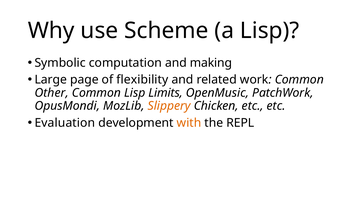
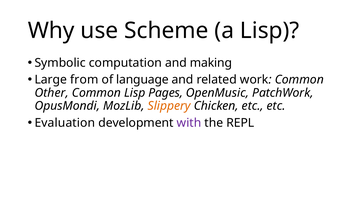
page: page -> from (84, 80)
flexibility: flexibility -> language (142, 80)
Limits: Limits -> Pages (166, 93)
with colour: orange -> purple (189, 123)
